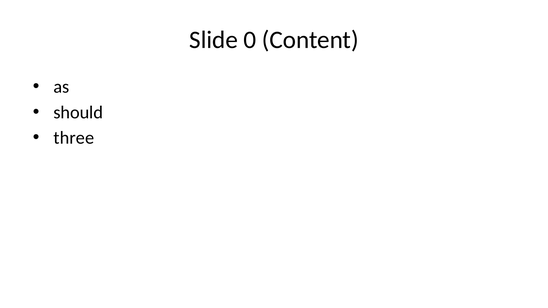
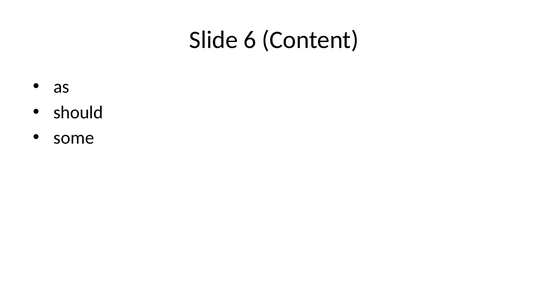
0: 0 -> 6 (250, 40)
three: three -> some (74, 138)
